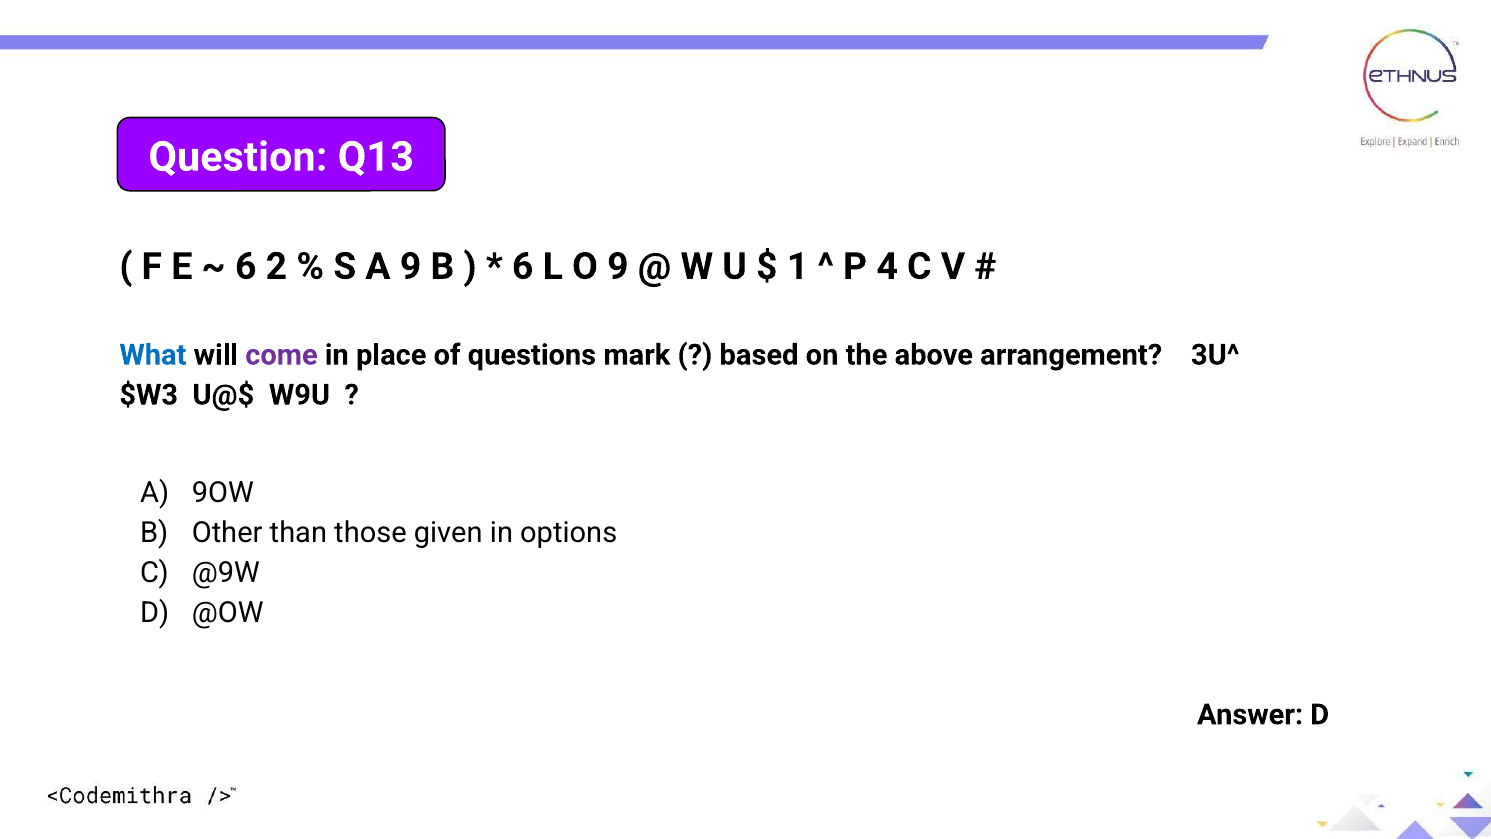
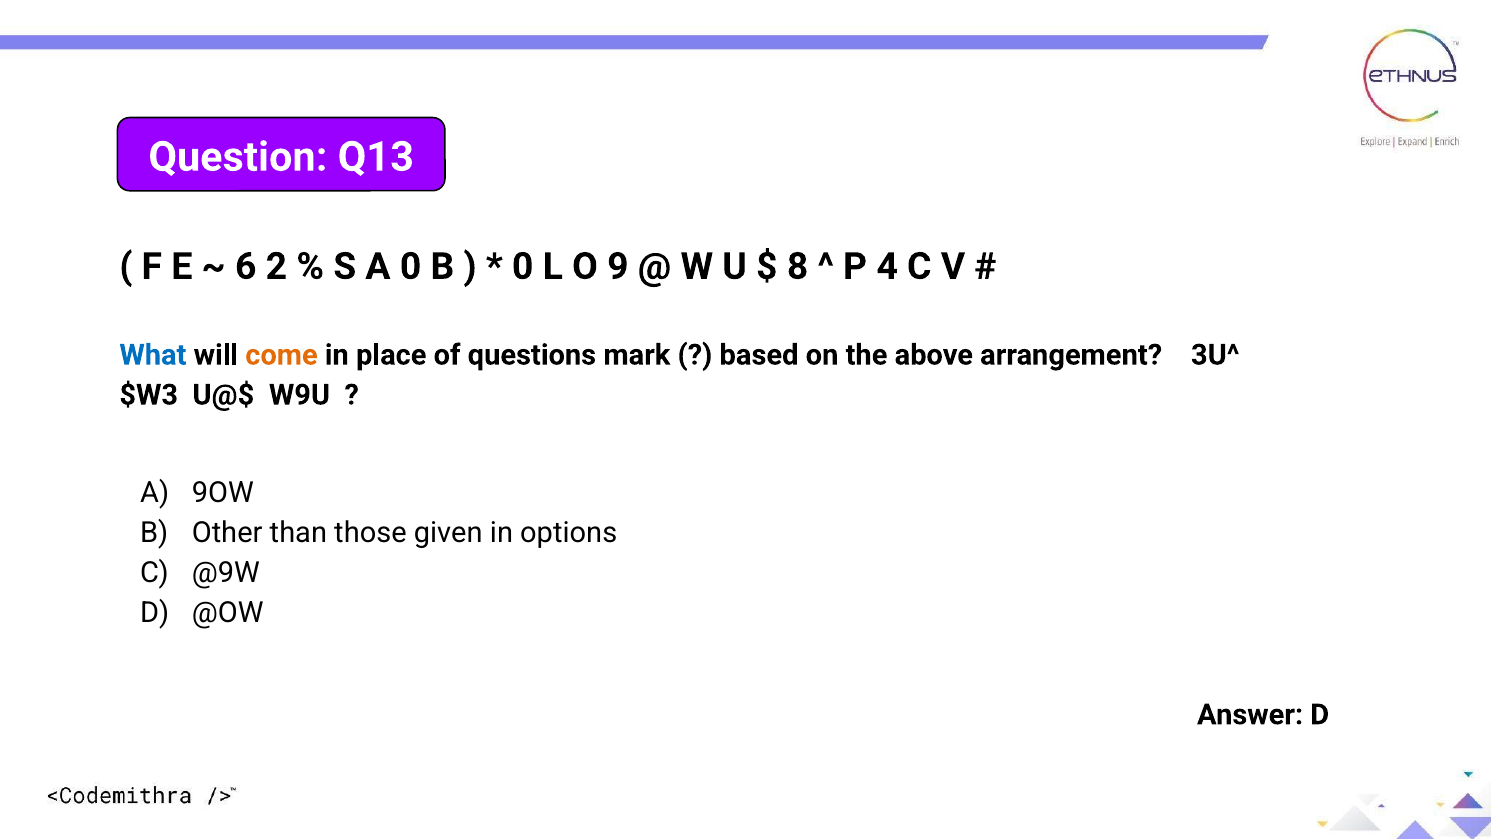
A 9: 9 -> 0 (411, 266)
6: 6 -> 0 (523, 266)
1: 1 -> 8 (798, 266)
come colour: purple -> orange (281, 355)
